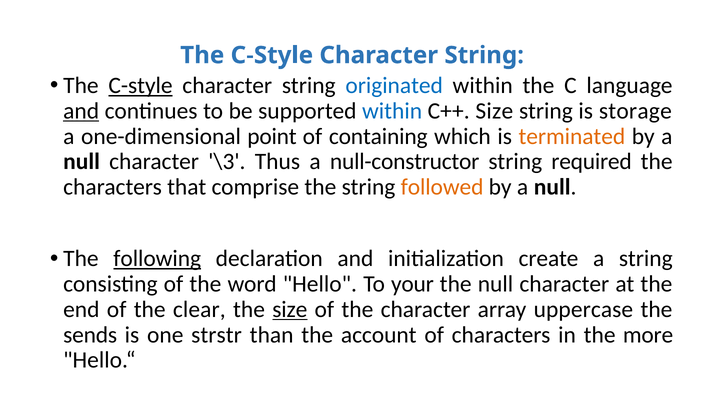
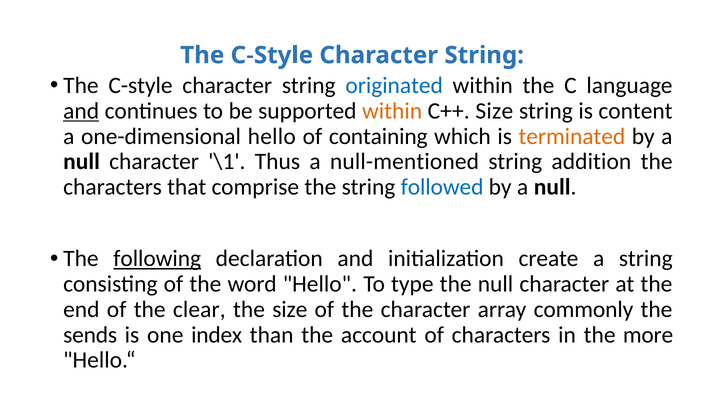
C-style underline: present -> none (141, 86)
within colour: blue -> orange (392, 111)
storage: storage -> content (635, 111)
one-dimensional point: point -> hello (272, 136)
\3: \3 -> \1 (227, 162)
null-constructor: null-constructor -> null-mentioned (404, 162)
required: required -> addition (591, 162)
followed colour: orange -> blue (442, 187)
your: your -> type (412, 284)
size underline: present -> none (290, 309)
uppercase: uppercase -> commonly (583, 309)
strstr: strstr -> index (217, 335)
